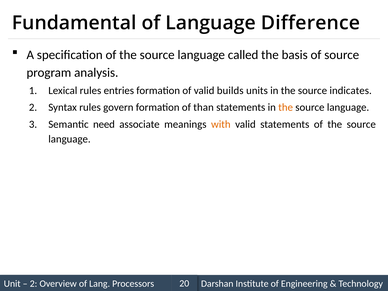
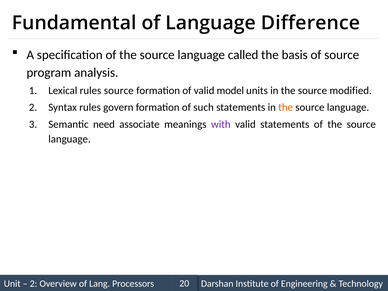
rules entries: entries -> source (119, 91)
builds: builds -> model (230, 91)
indicates: indicates -> modified (351, 91)
than: than -> such (204, 107)
with colour: orange -> purple (221, 124)
